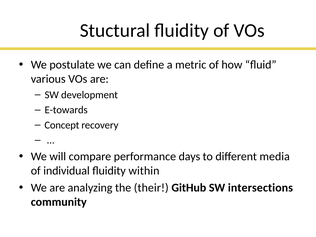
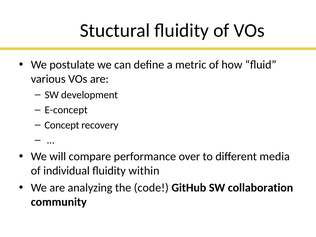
E-towards: E-towards -> E-concept (66, 110)
days: days -> over (189, 157)
their: their -> code (151, 188)
intersections: intersections -> collaboration (260, 188)
